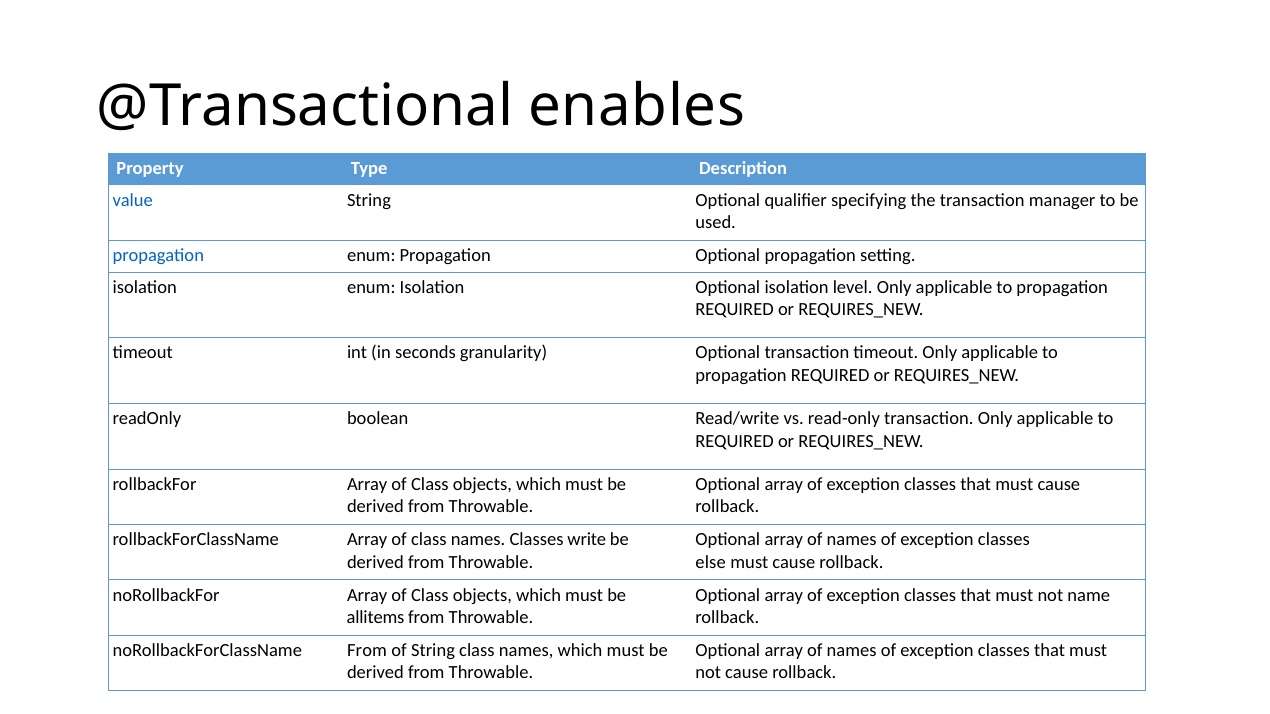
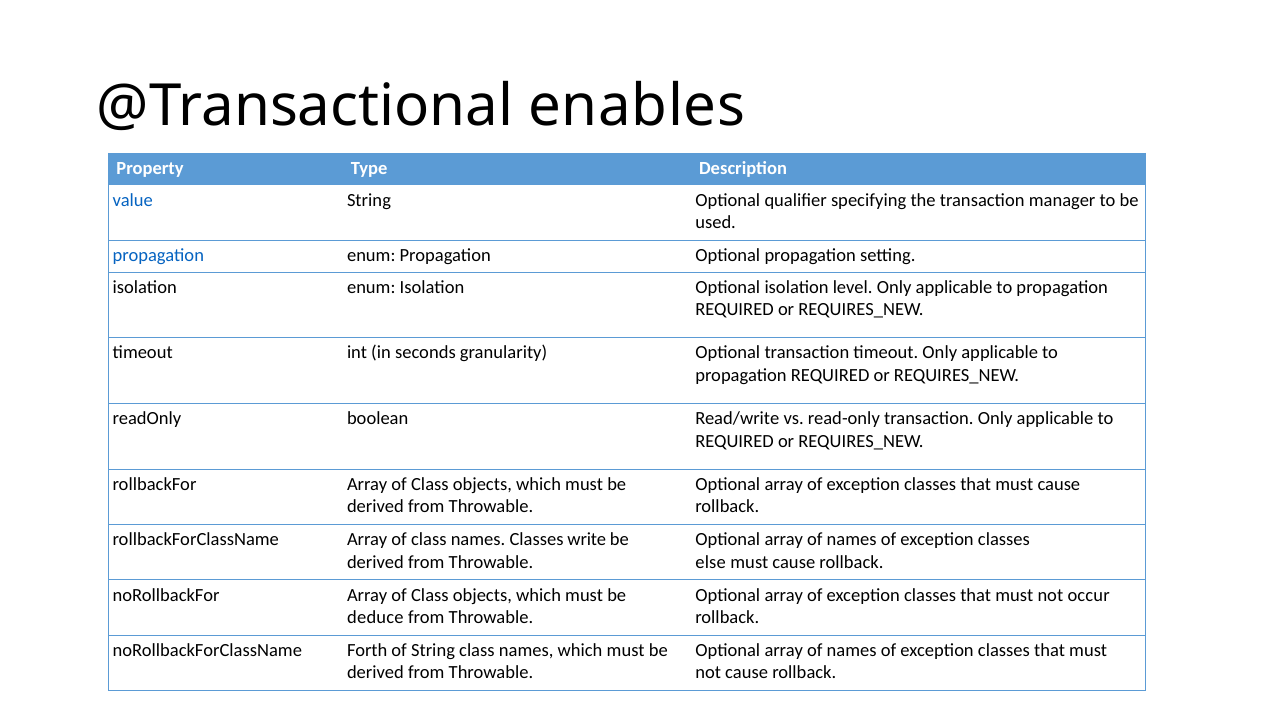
name: name -> occur (1089, 595)
allitems: allitems -> deduce (375, 618)
noRollbackForClassName From: From -> Forth (367, 651)
